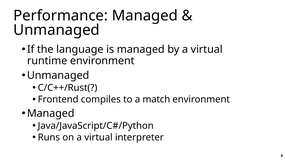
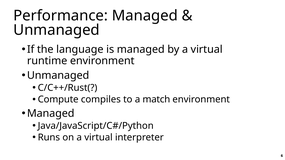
Frontend: Frontend -> Compute (58, 100)
